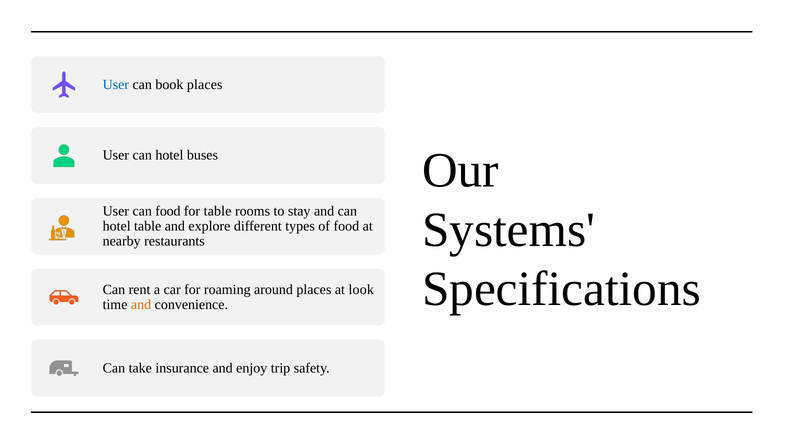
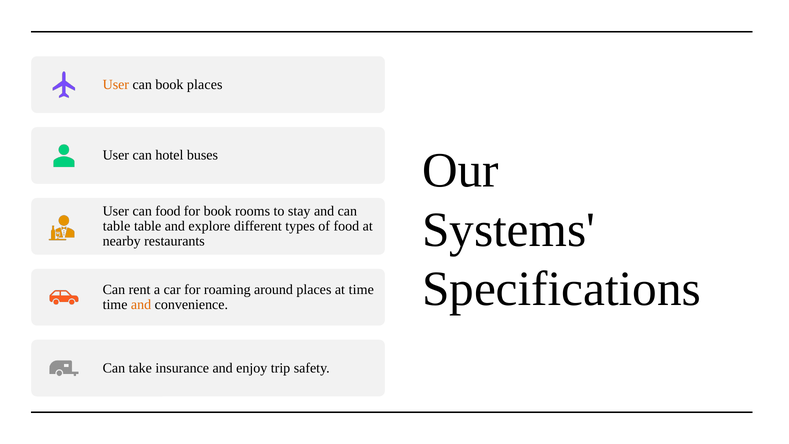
User colour: blue -> orange (116, 84)
for table: table -> book (218, 211)
hotel: hotel -> table (117, 226)
at look: look -> time (361, 289)
